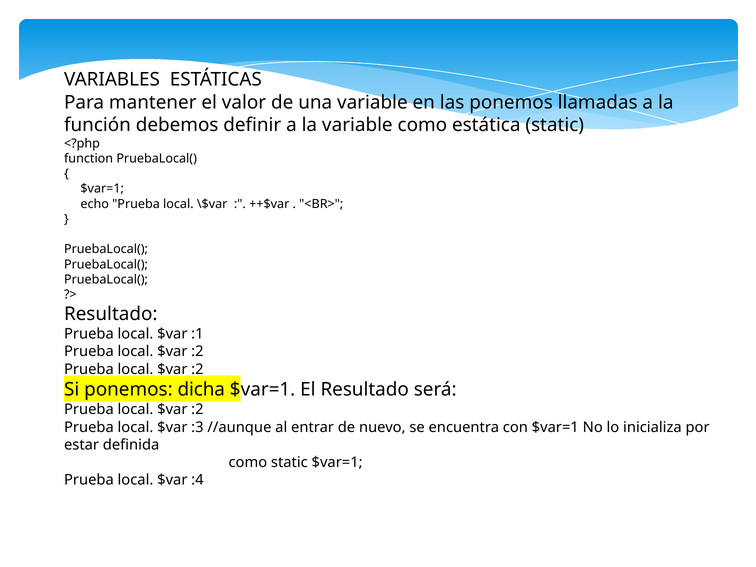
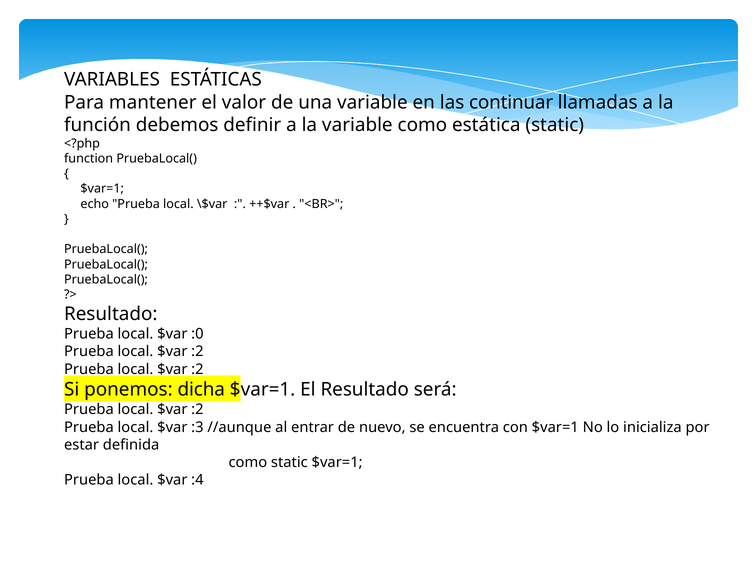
las ponemos: ponemos -> continuar (511, 102)
:1: :1 -> :0 (197, 334)
